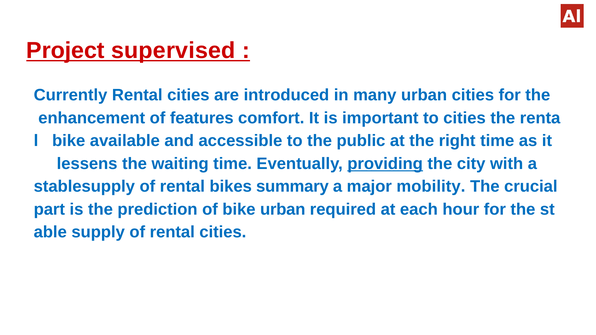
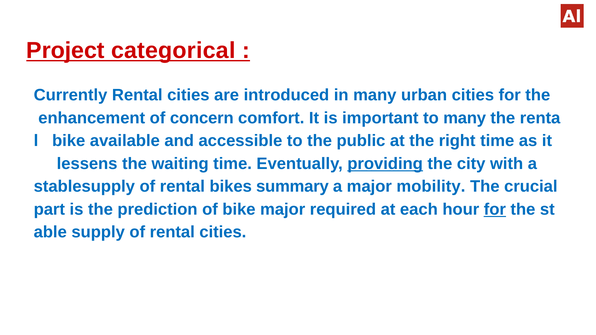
supervised: supervised -> categorical (173, 50)
features: features -> concern (202, 118)
to cities: cities -> many (465, 118)
bike urban: urban -> major (283, 209)
for underline: none -> present (495, 209)
